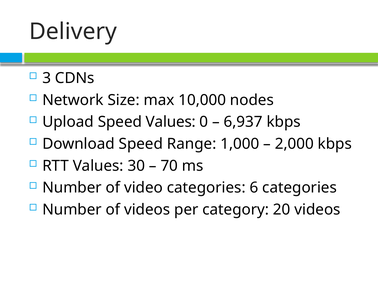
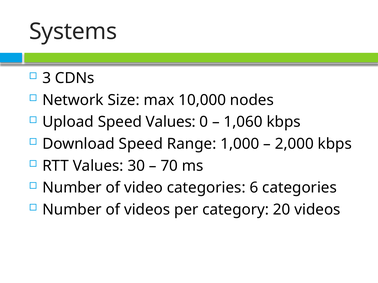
Delivery: Delivery -> Systems (73, 32)
6,937: 6,937 -> 1,060 (243, 122)
